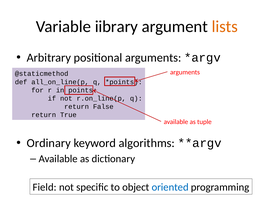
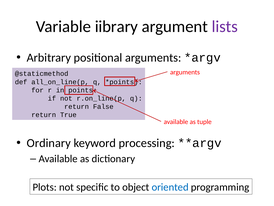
lists colour: orange -> purple (225, 27)
algorithms: algorithms -> processing (147, 143)
Field: Field -> Plots (45, 187)
